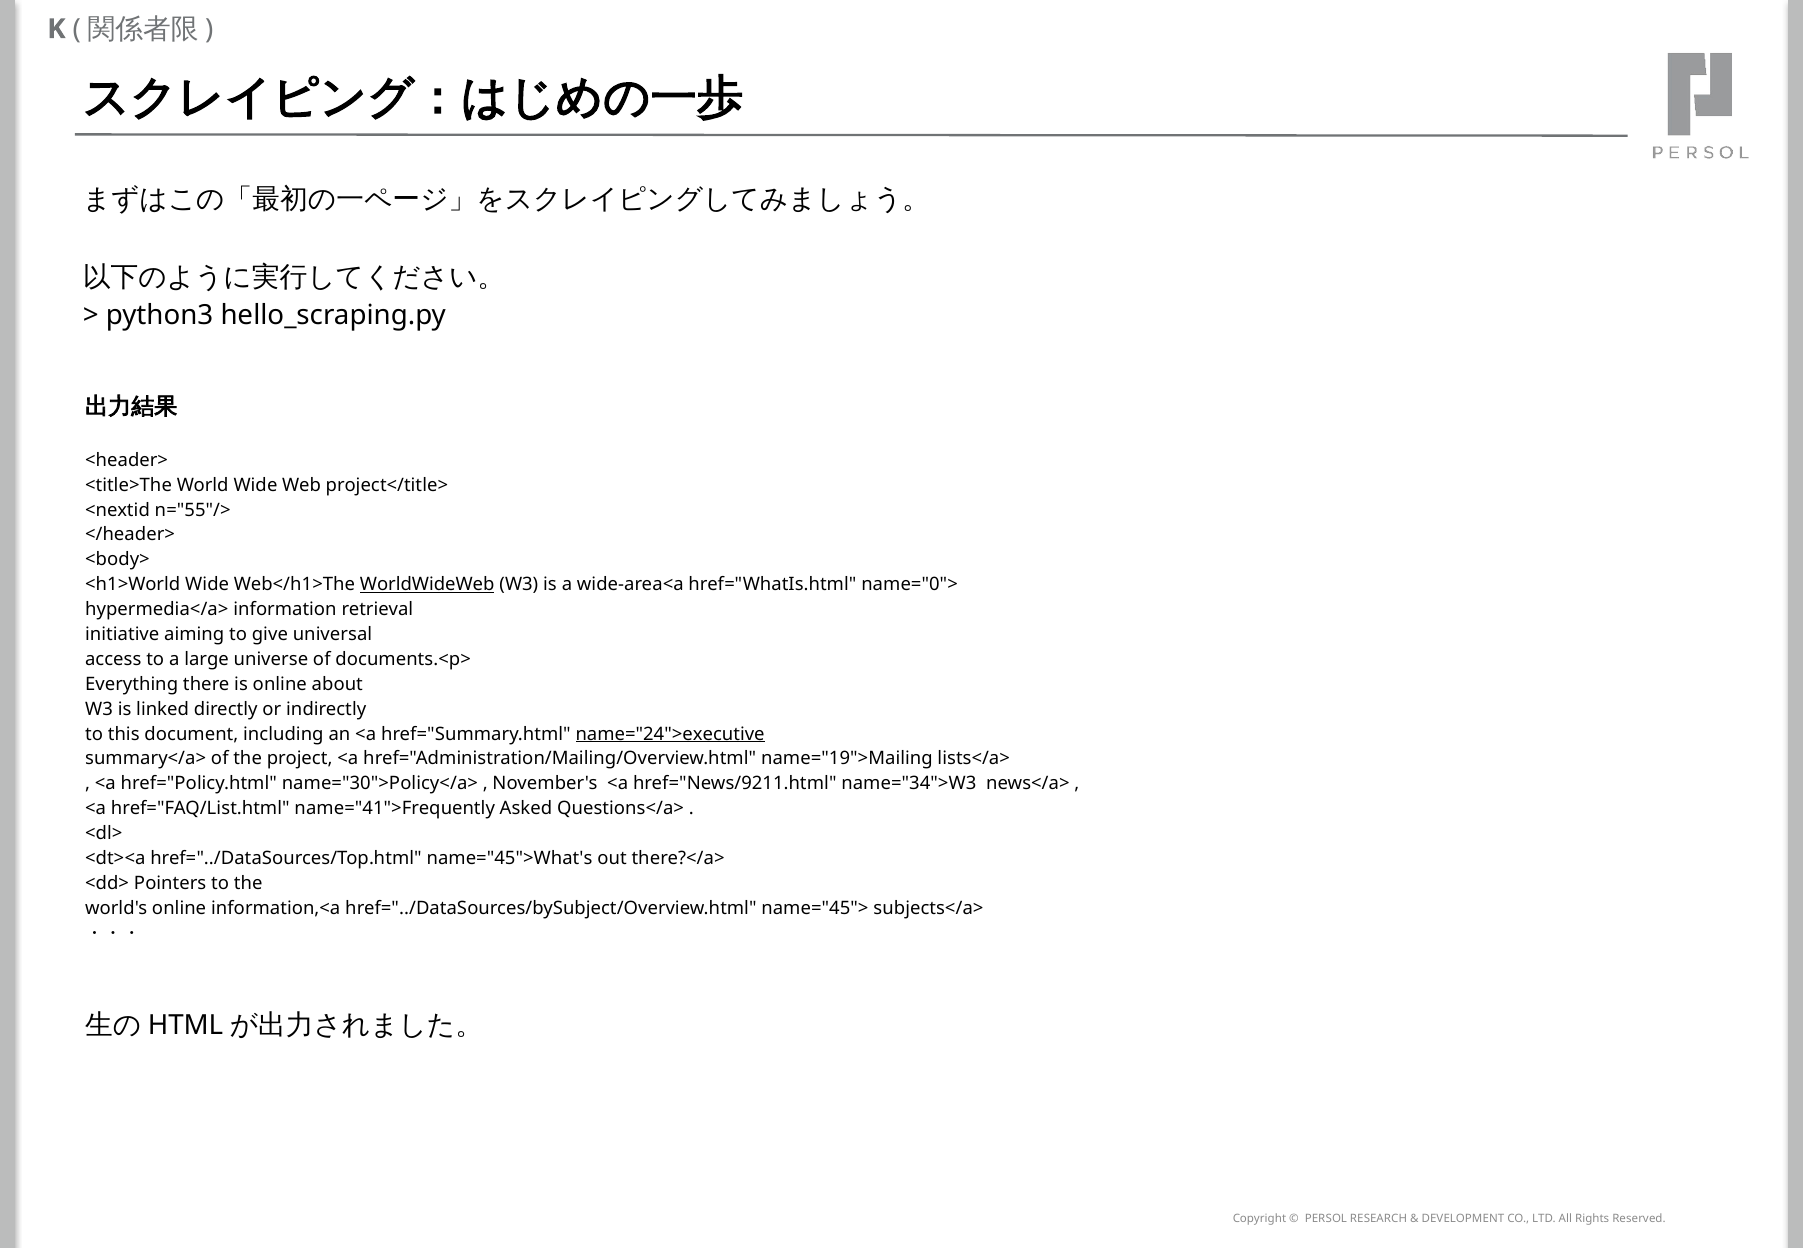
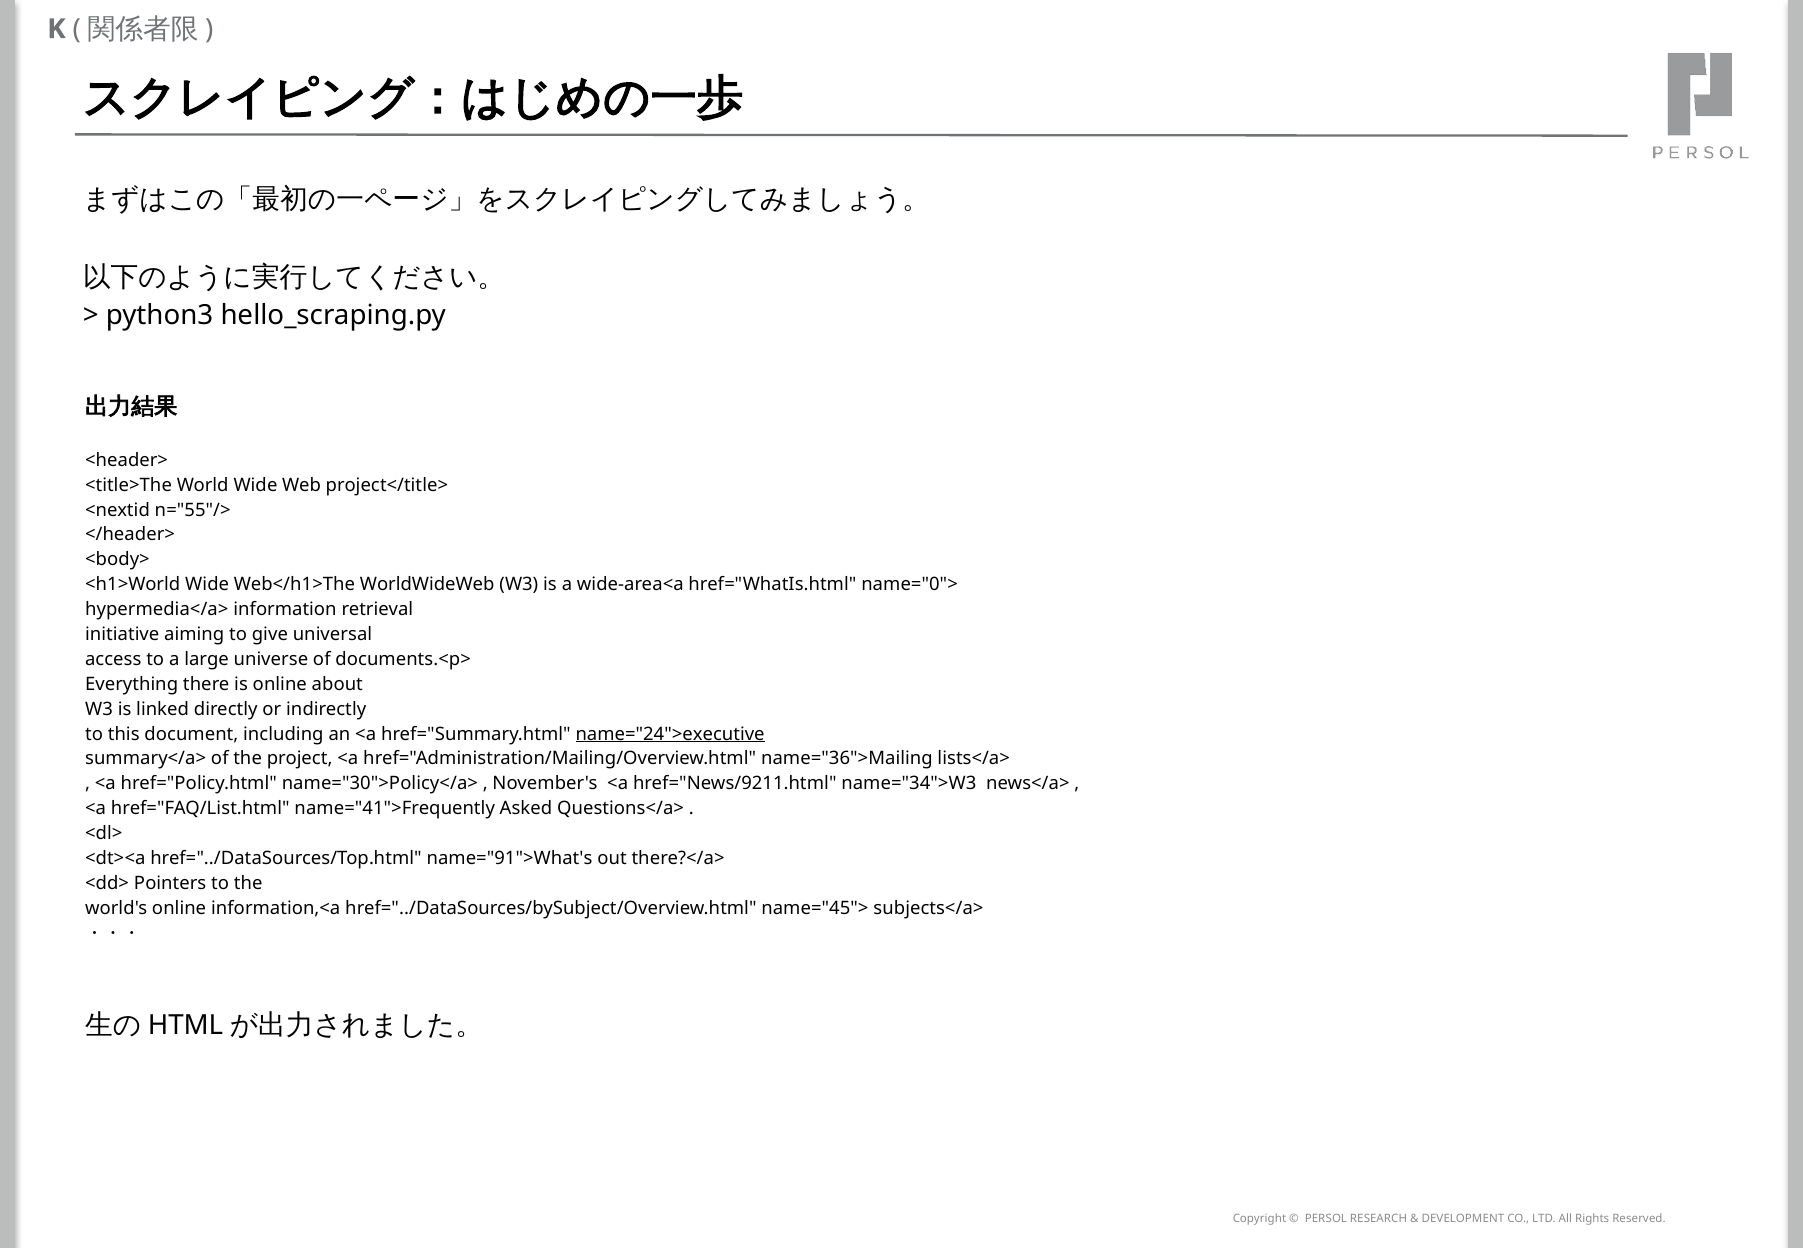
WorldWideWeb underline: present -> none (427, 585)
name="19">Mailing: name="19">Mailing -> name="36">Mailing (847, 759)
name="45">What's: name="45">What's -> name="91">What's (510, 859)
